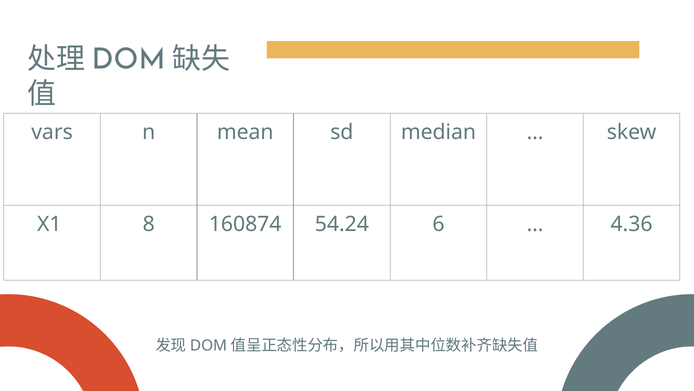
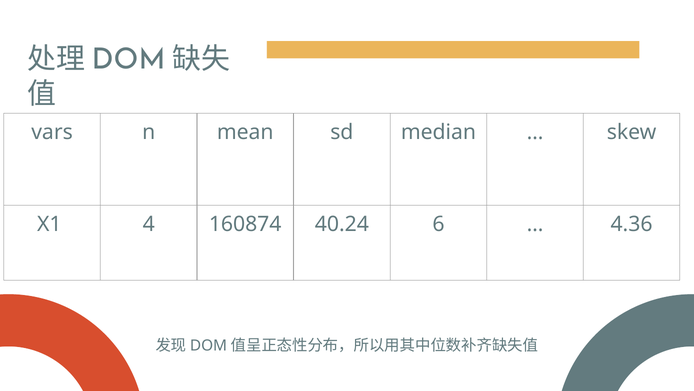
8: 8 -> 4 (149, 224)
54.24: 54.24 -> 40.24 (342, 224)
